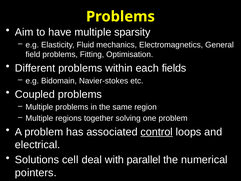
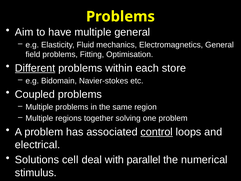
multiple sparsity: sparsity -> general (132, 32)
Different underline: none -> present (35, 68)
fields: fields -> store (174, 68)
pointers: pointers -> stimulus (36, 172)
